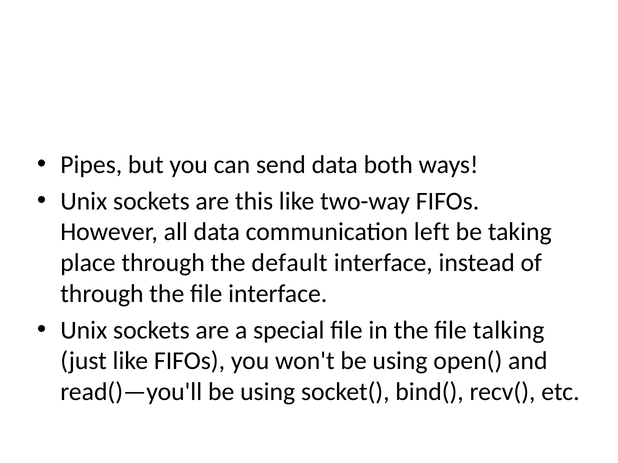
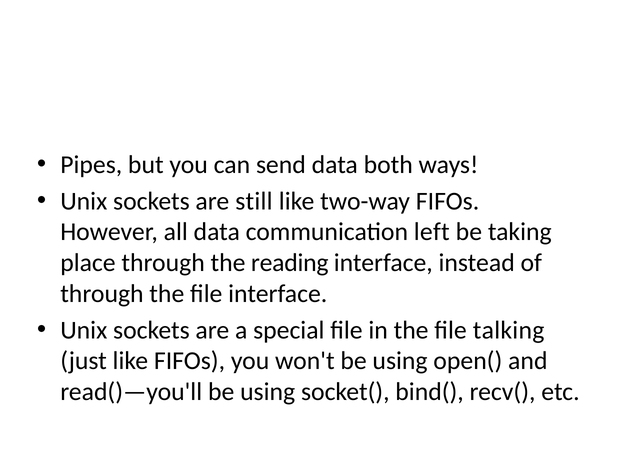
this: this -> still (254, 201)
default: default -> reading (290, 263)
